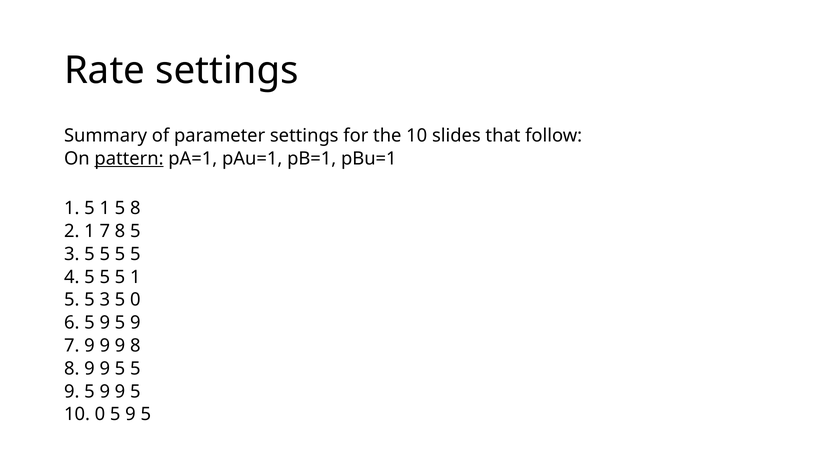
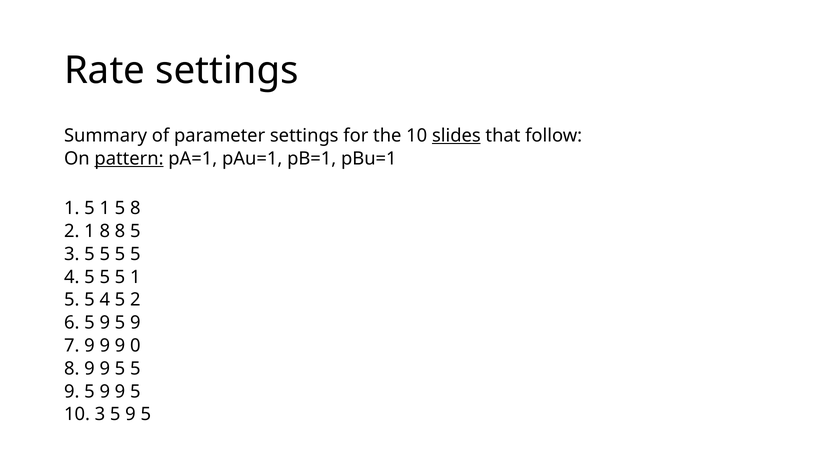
slides underline: none -> present (456, 136)
1 7: 7 -> 8 (105, 231)
3: 3 -> 4 (105, 300)
5 0: 0 -> 2 (135, 300)
9 8: 8 -> 0 (135, 345)
10 0: 0 -> 3 (100, 414)
